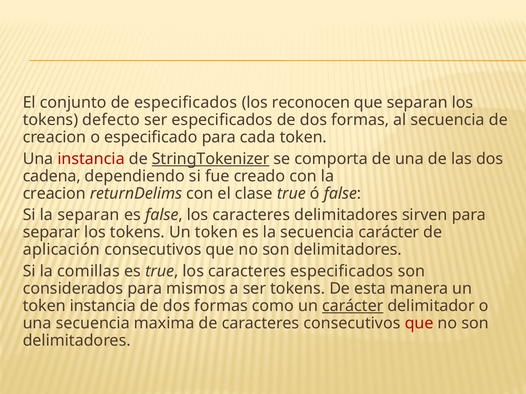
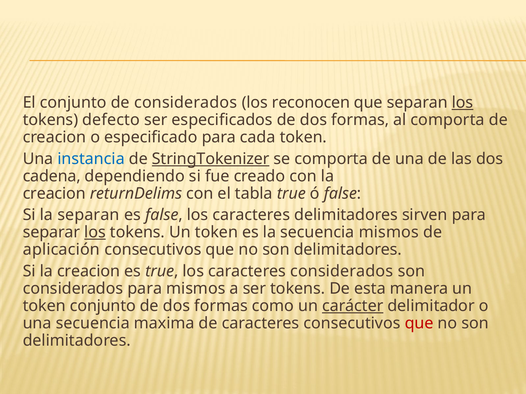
de especificados: especificados -> considerados (186, 103)
los underline: none -> present (463, 103)
al secuencia: secuencia -> comporta (448, 120)
instancia colour: red -> blue (91, 159)
clase: clase -> tabla (254, 194)
los underline: none -> present (95, 233)
secuencia carácter: carácter -> mismos (389, 233)
Si la comillas: comillas -> creacion (89, 272)
caracteres especificados: especificados -> considerados (342, 272)
token instancia: instancia -> conjunto (103, 306)
